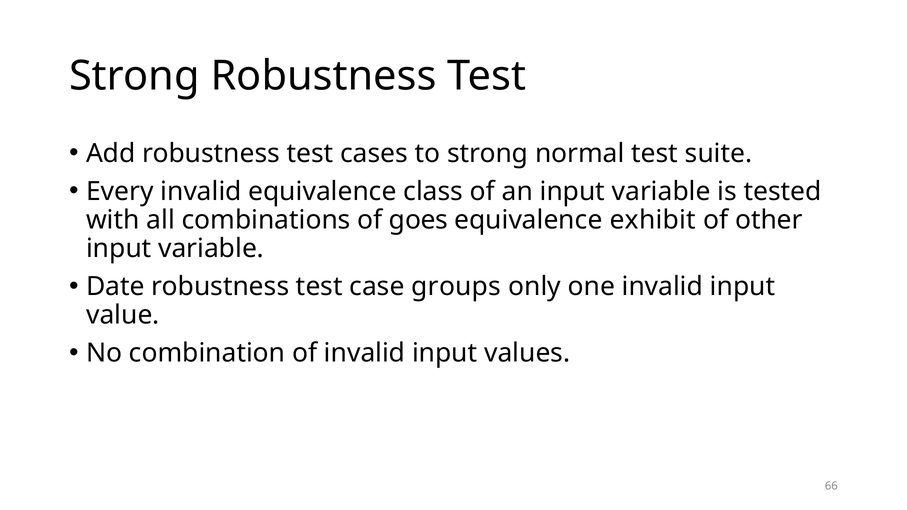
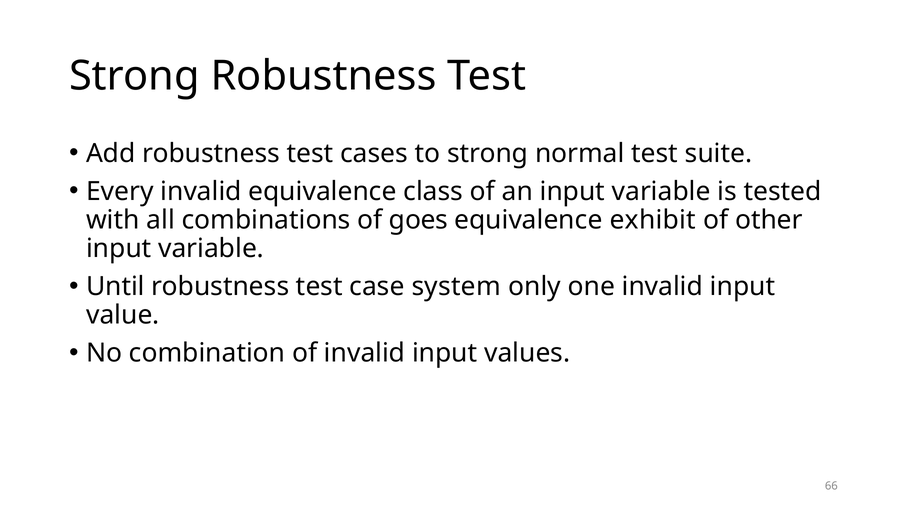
Date: Date -> Until (115, 287)
groups: groups -> system (456, 287)
